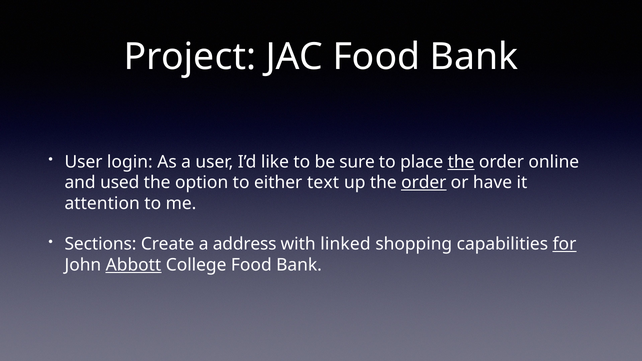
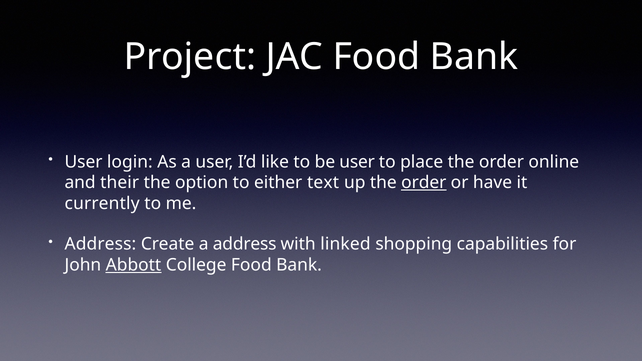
be sure: sure -> user (357, 162)
the underline: present -> none (461, 162)
used: used -> their (120, 183)
attention: attention -> currently (102, 204)
Sections: Sections -> Address (100, 244)
for underline: present -> none (564, 244)
